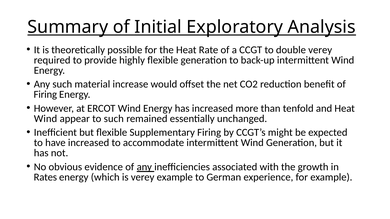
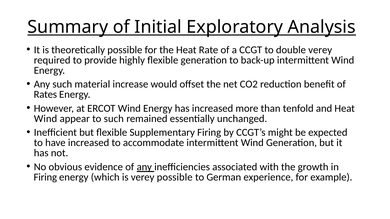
Firing: Firing -> Rates (45, 95)
Rates: Rates -> Firing (45, 177)
verey example: example -> possible (175, 177)
